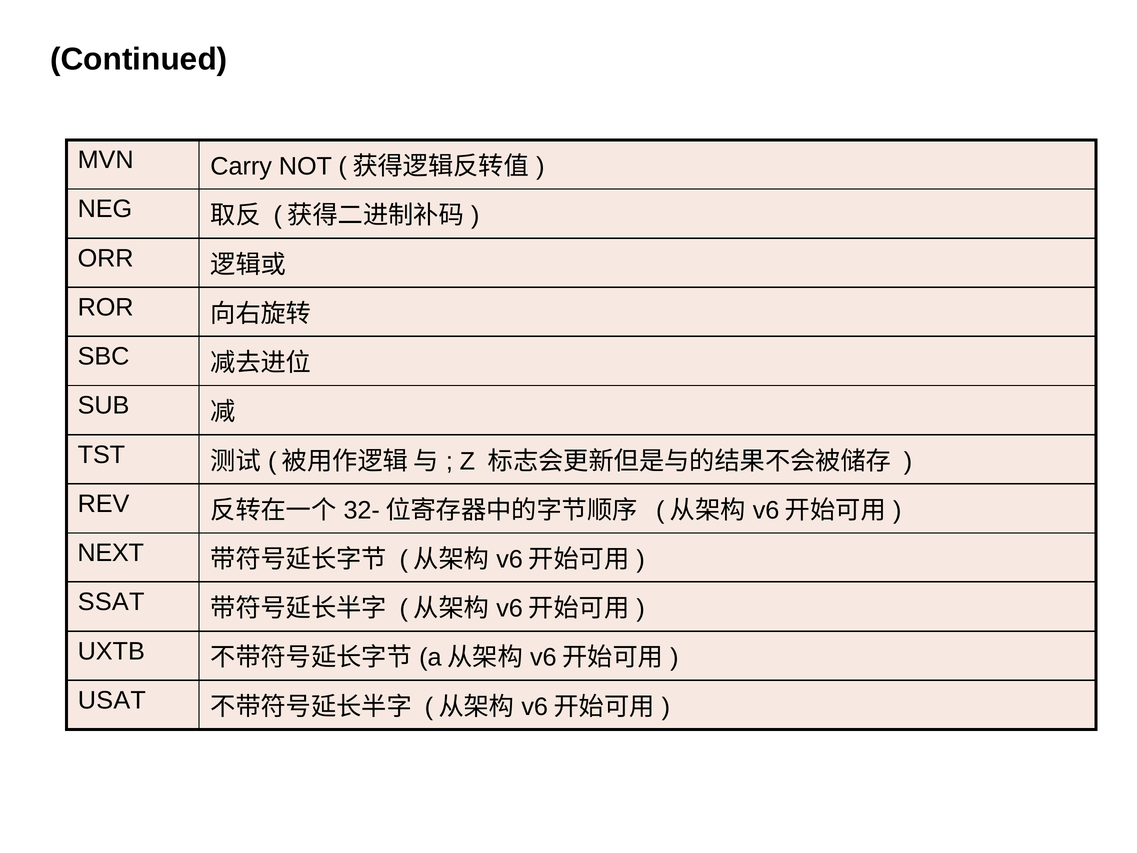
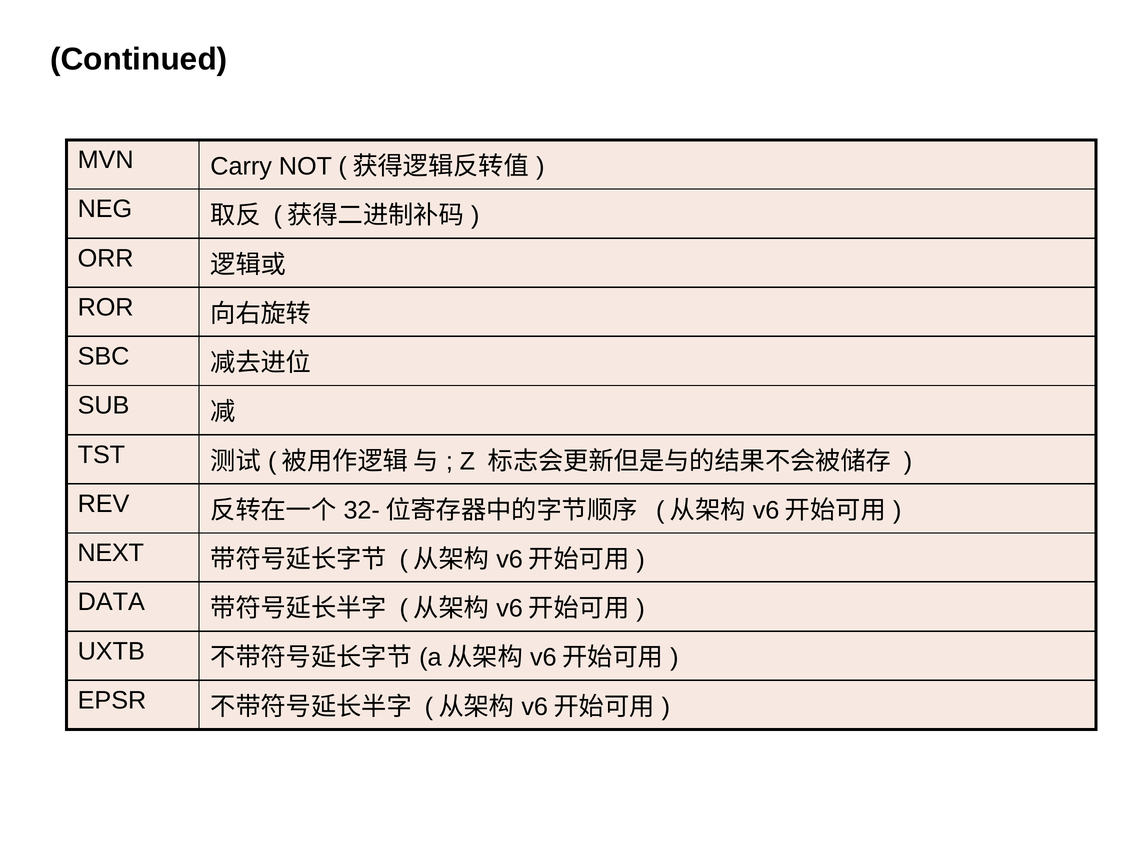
SSAT: SSAT -> DATA (111, 602)
USAT: USAT -> EPSR (112, 700)
